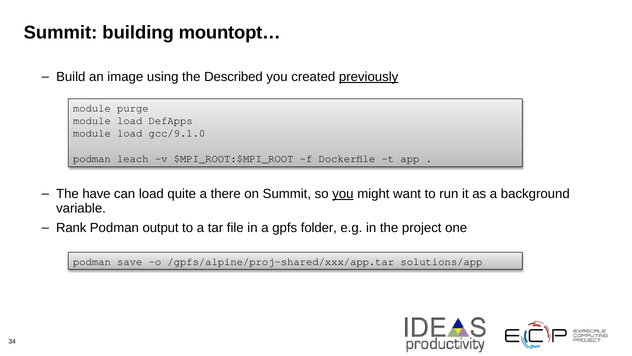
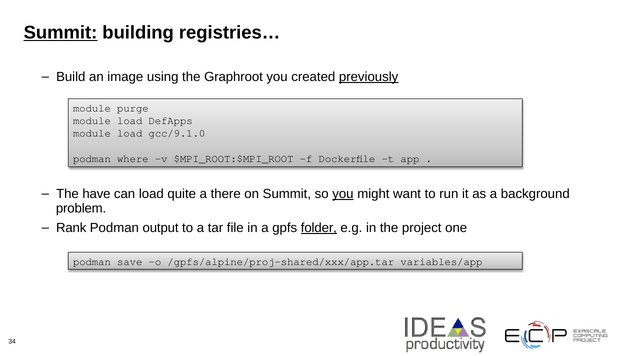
Summit underline: none -> present (61, 33)
mountopt…: mountopt… -> registries… (230, 33)
Described: Described -> Graphroot (233, 77)
leach: leach -> where (133, 159)
variable: variable -> problem (81, 208)
folder underline: none -> present (319, 227)
solutions/app: solutions/app -> variables/app (441, 261)
